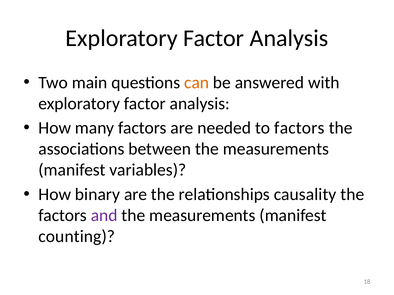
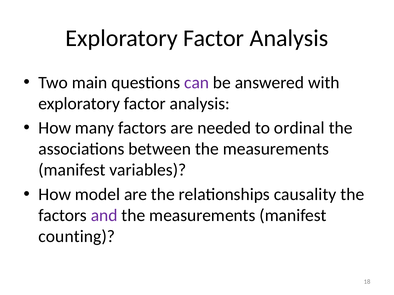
can colour: orange -> purple (197, 83)
to factors: factors -> ordinal (299, 128)
binary: binary -> model (98, 195)
